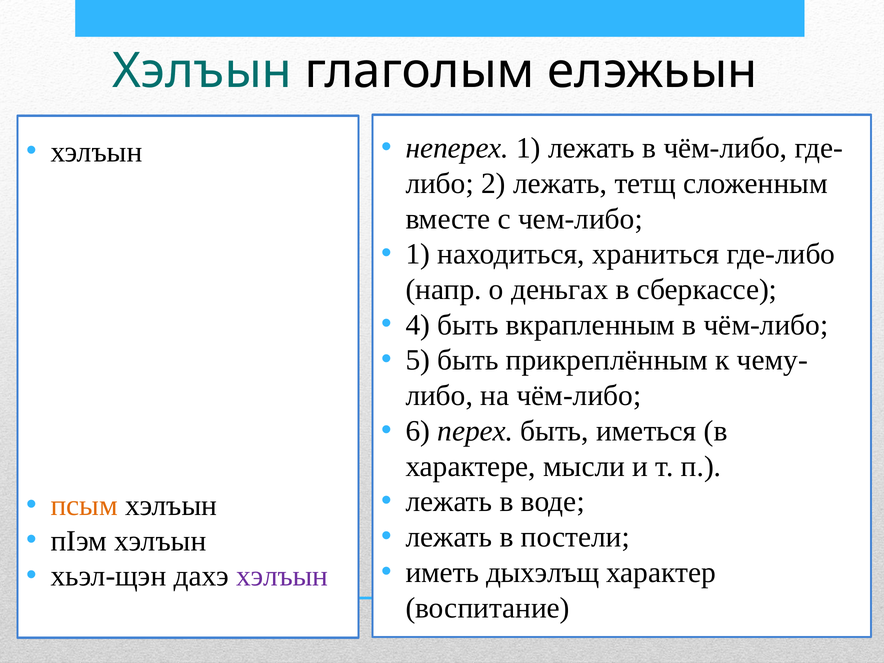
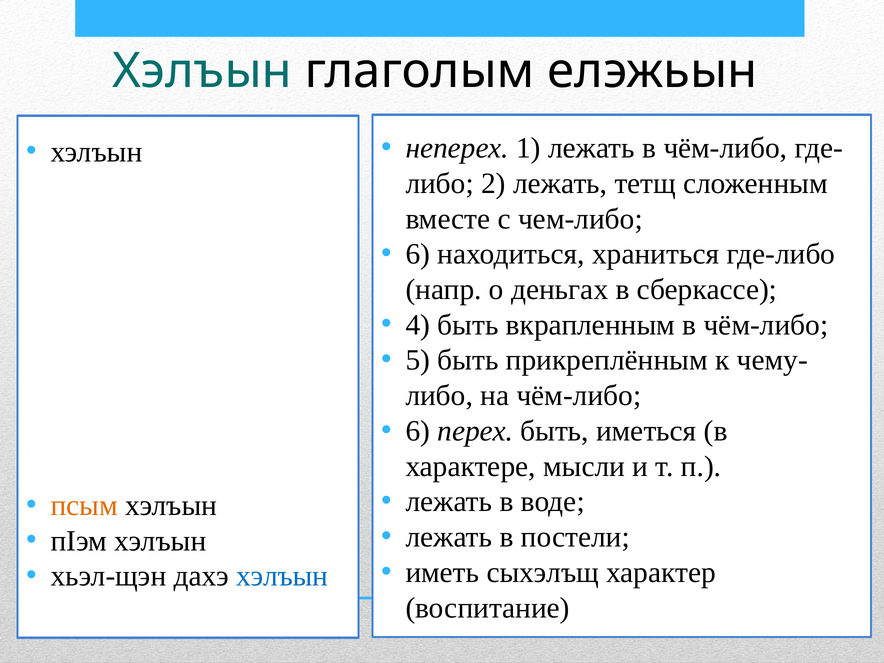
1: 1 -> 6 (418, 254)
дыхэлъщ: дыхэлъщ -> сыхэлъщ (543, 572)
хэлъын colour: purple -> blue (282, 576)
